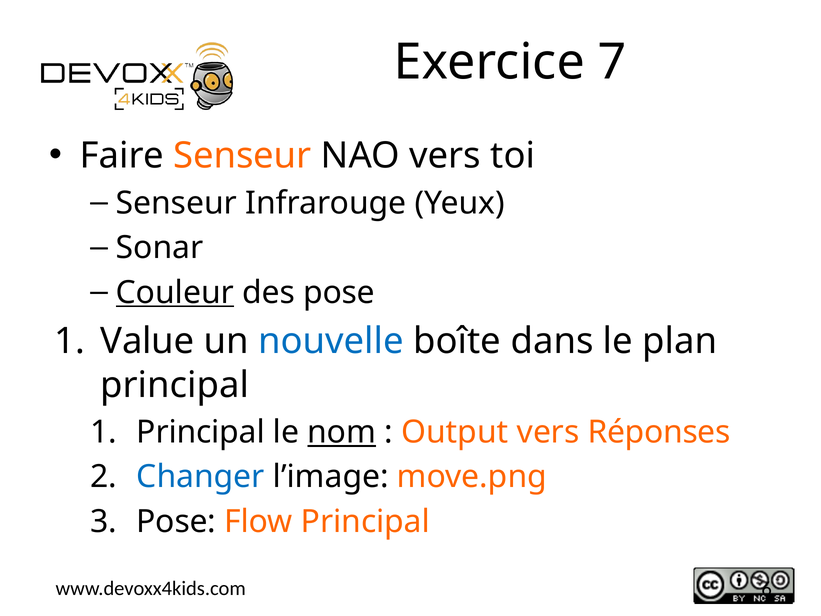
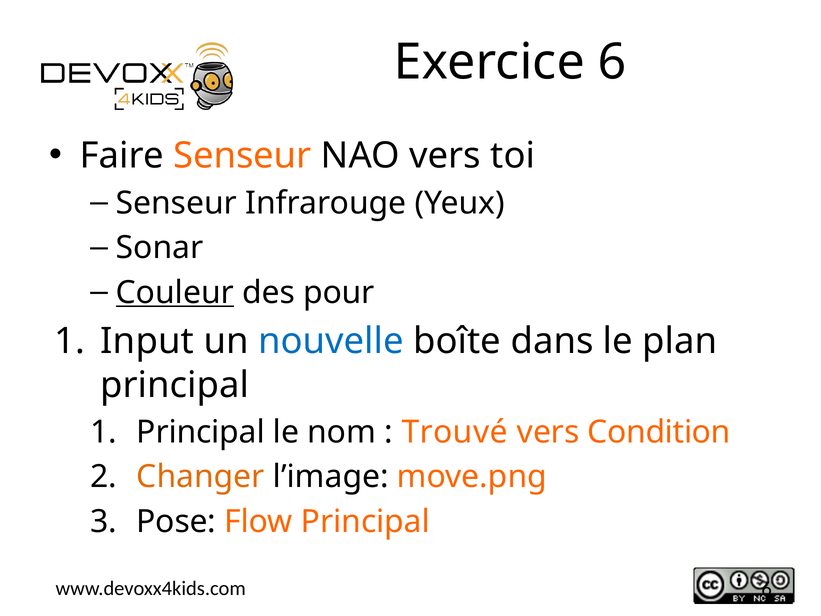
Exercice 7: 7 -> 6 (612, 62)
des pose: pose -> pour (339, 292)
Value: Value -> Input (147, 341)
nom underline: present -> none (342, 432)
Output: Output -> Trouvé (455, 432)
Réponses: Réponses -> Condition (659, 432)
Changer colour: blue -> orange (200, 477)
